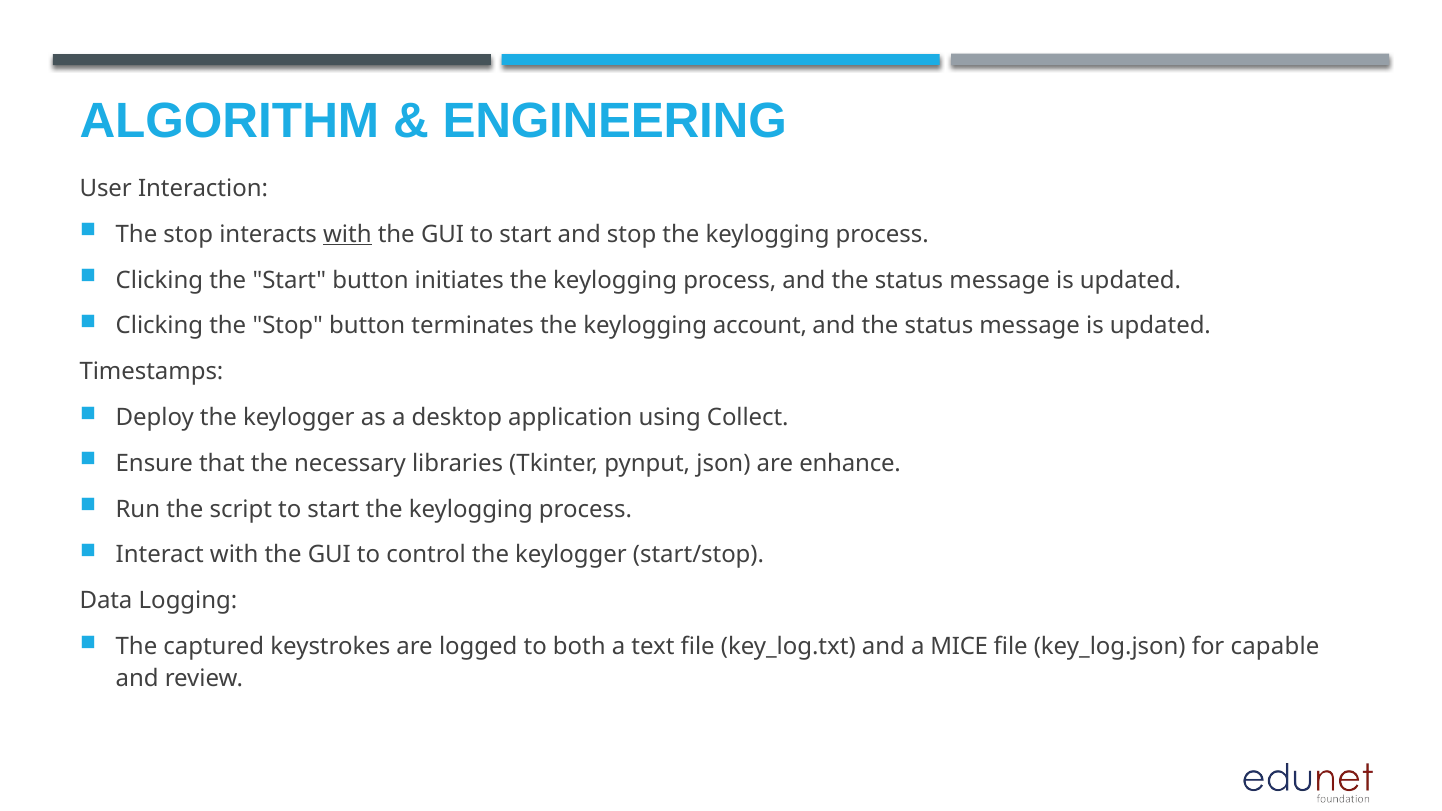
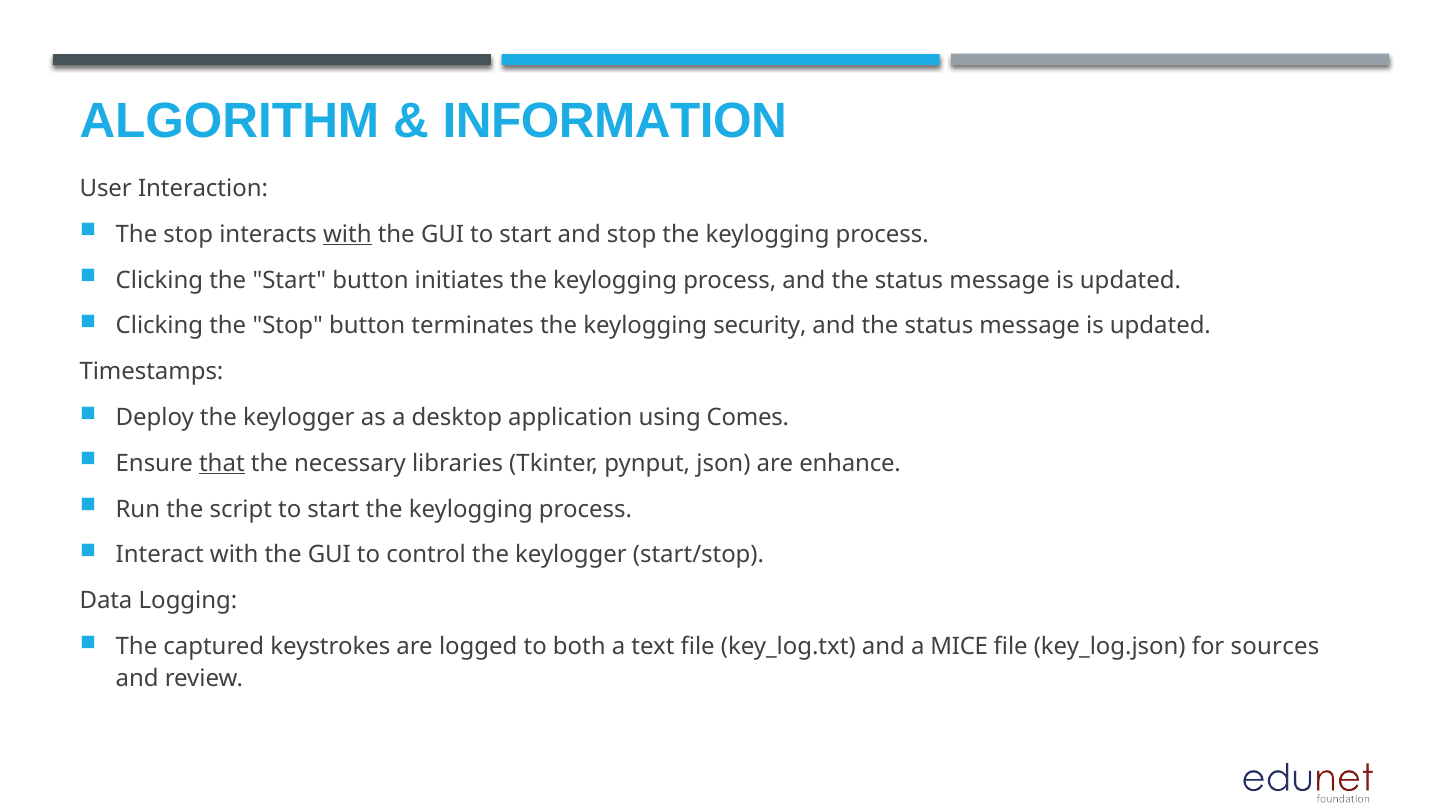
ENGINEERING: ENGINEERING -> INFORMATION (615, 122)
account: account -> security (760, 326)
Collect: Collect -> Comes (748, 418)
that underline: none -> present (222, 463)
capable: capable -> sources (1275, 647)
